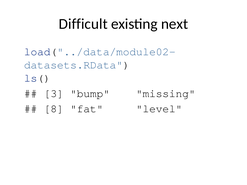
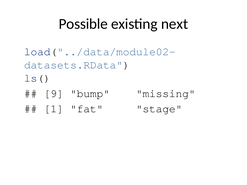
Difficult: Difficult -> Possible (83, 24)
3: 3 -> 9 (54, 94)
8: 8 -> 1 (54, 109)
level: level -> stage (159, 109)
